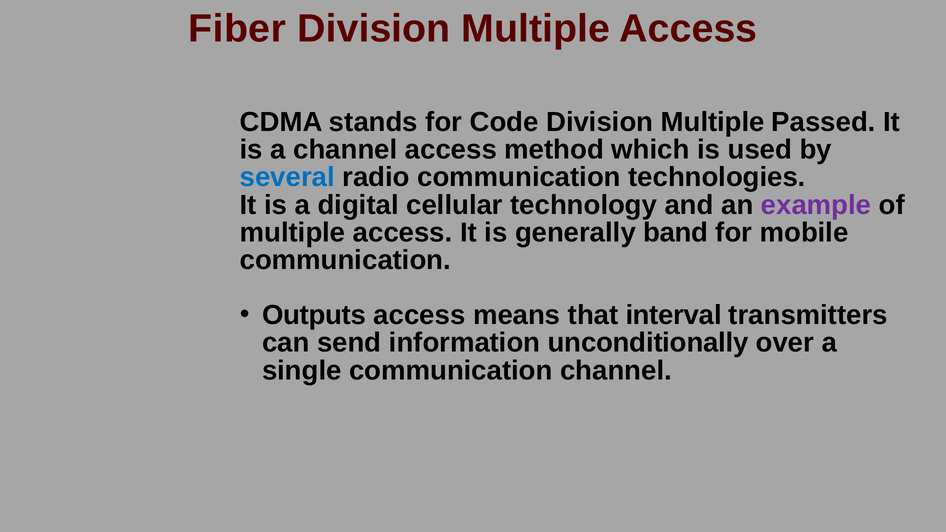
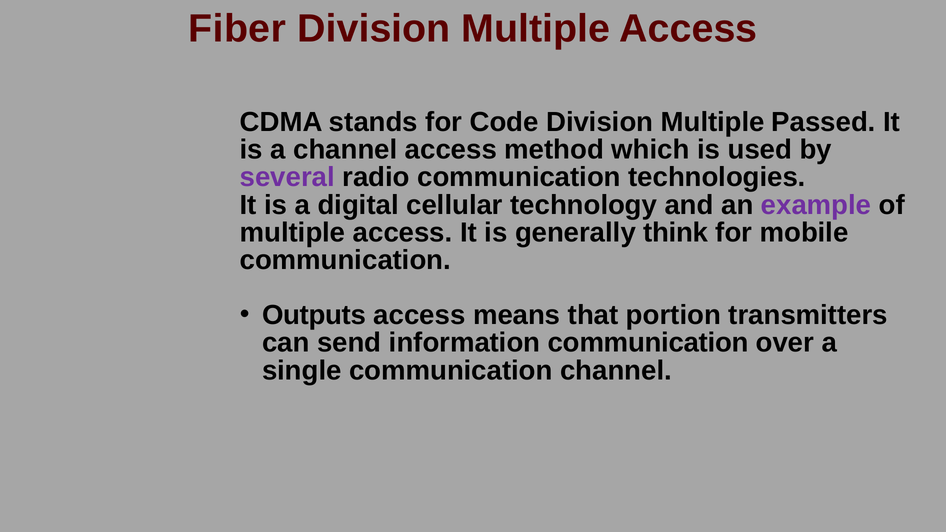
several colour: blue -> purple (287, 177)
band: band -> think (676, 233)
interval: interval -> portion (673, 315)
information unconditionally: unconditionally -> communication (648, 343)
